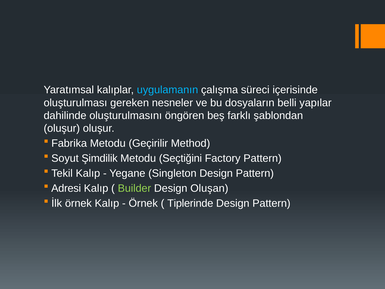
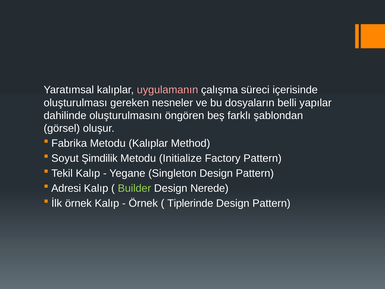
uygulamanın colour: light blue -> pink (168, 90)
oluşur: oluşur -> görsel (62, 128)
Metodu Geçirilir: Geçirilir -> Kalıplar (148, 143)
Seçtiğini: Seçtiğini -> Initialize (180, 158)
Oluşan: Oluşan -> Nerede (209, 188)
